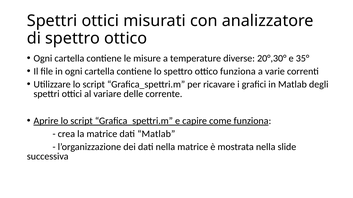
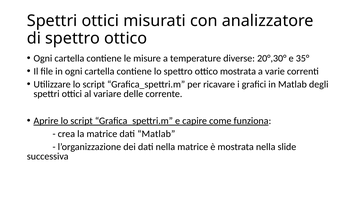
ottico funziona: funziona -> mostrata (238, 72)
